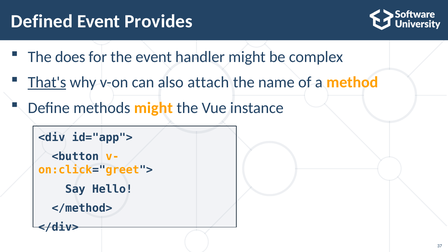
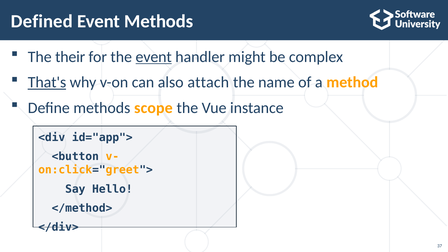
Event Provides: Provides -> Methods (159, 21)
does: does -> their (70, 57)
event underline: none -> present (154, 57)
methods might: might -> scope (153, 108)
